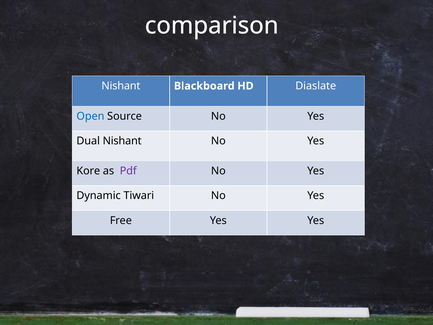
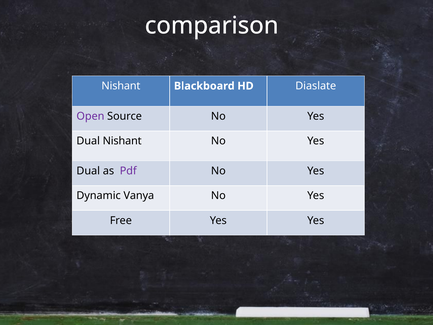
Open colour: blue -> purple (90, 116)
Kore: Kore -> Dual (88, 171)
Tiwari: Tiwari -> Vanya (139, 196)
